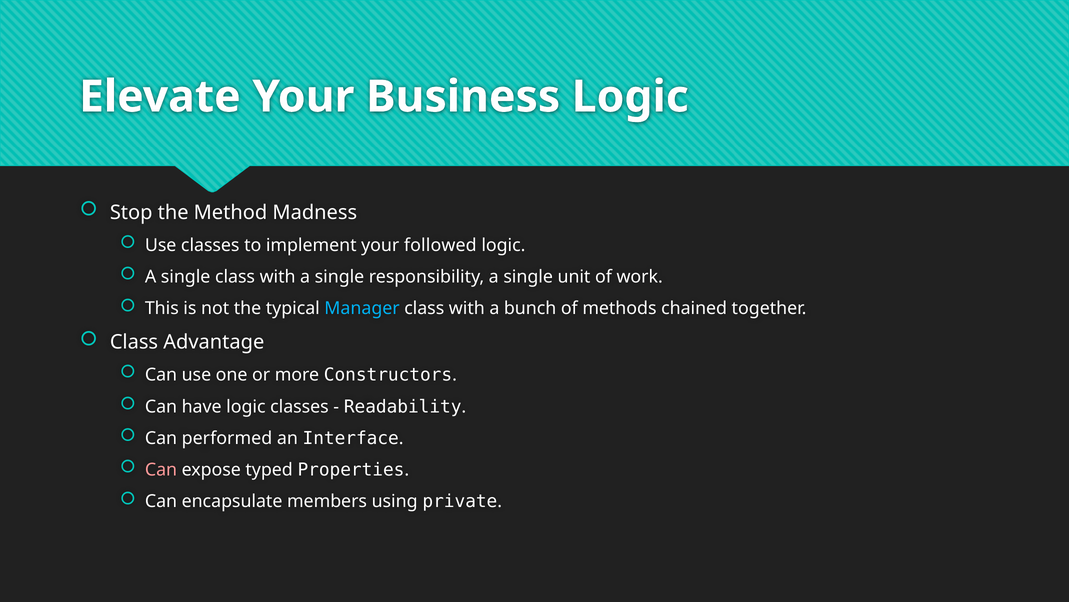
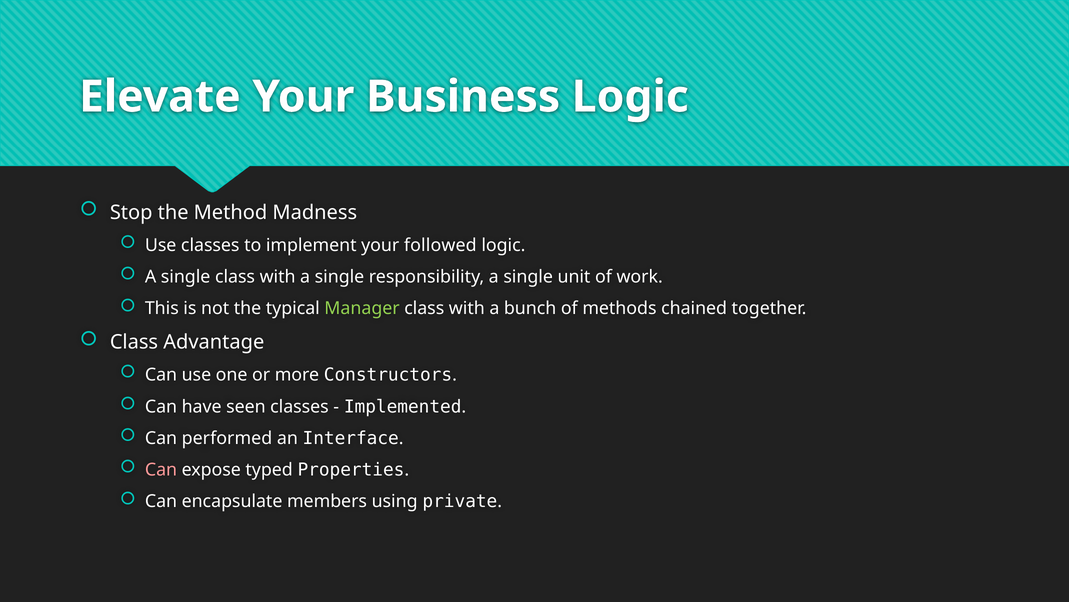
Manager colour: light blue -> light green (362, 308)
have logic: logic -> seen (246, 406)
Readability: Readability -> Implemented (403, 406)
